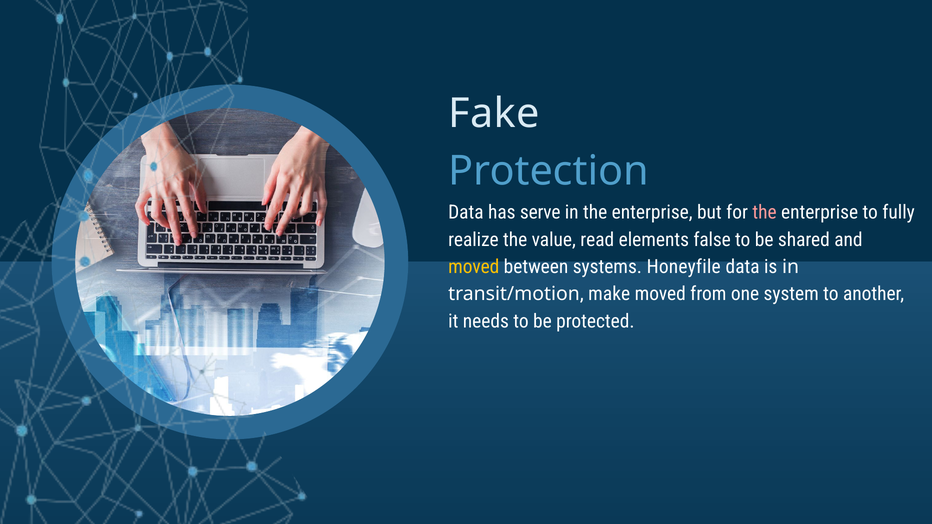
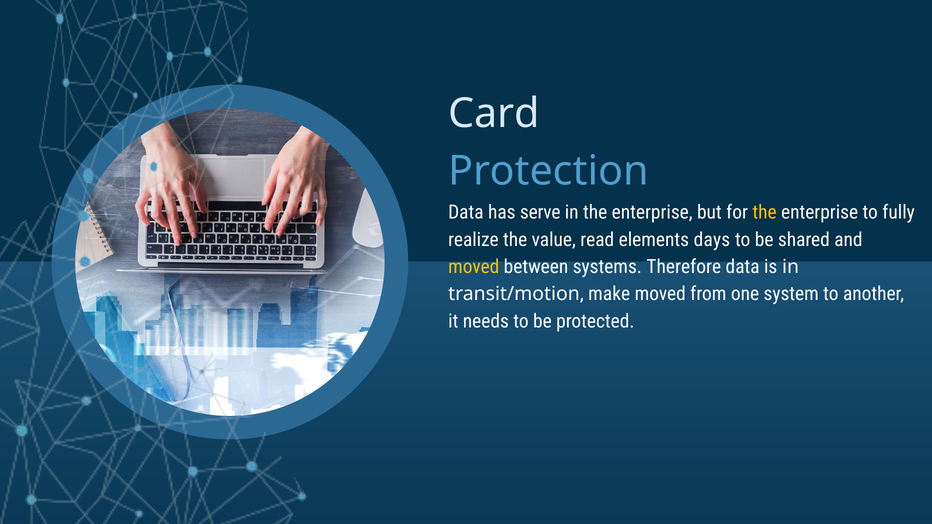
Fake: Fake -> Card (494, 114)
the colour: pink -> yellow (764, 213)
false: false -> days (712, 240)
Honeyfile: Honeyfile -> Therefore (684, 267)
